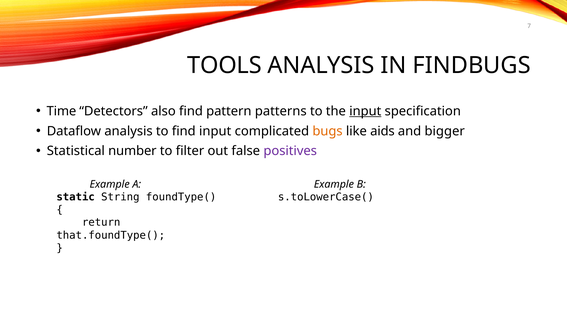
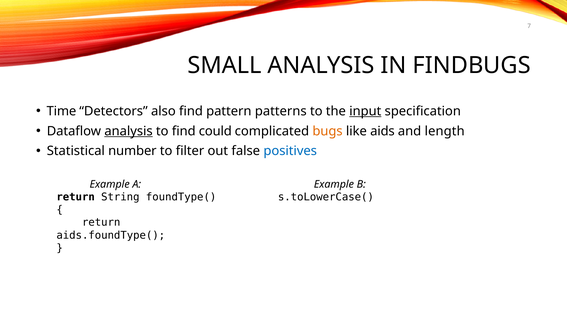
TOOLS: TOOLS -> SMALL (224, 65)
analysis underline: none -> present (129, 131)
find input: input -> could (215, 131)
bigger: bigger -> length (445, 131)
positives colour: purple -> blue (290, 151)
static: static -> return (76, 197)
that.foundType(: that.foundType( -> aids.foundType( (111, 235)
